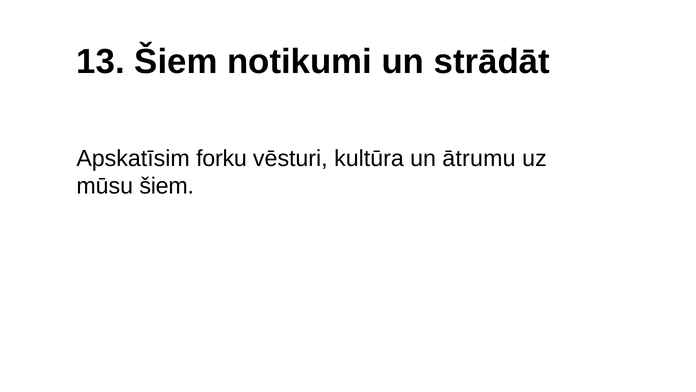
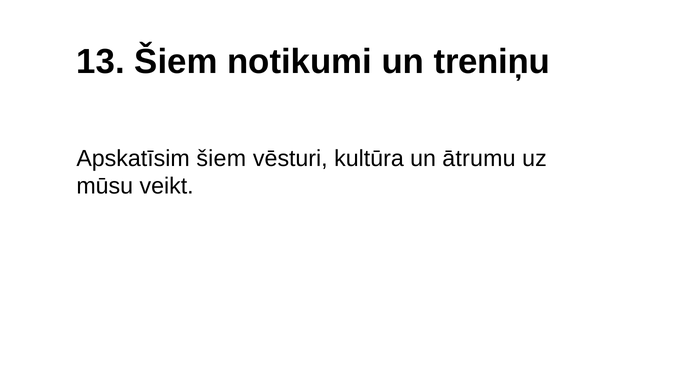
strādāt: strādāt -> treniņu (492, 62)
Apskatīsim forku: forku -> šiem (221, 158)
mūsu šiem: šiem -> veikt (167, 186)
